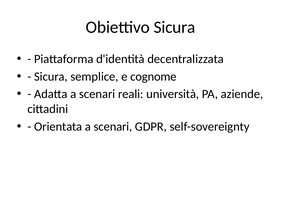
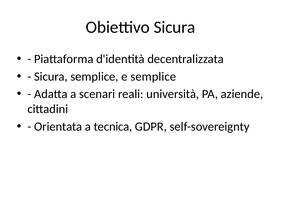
e cognome: cognome -> semplice (153, 76)
Orientata a scenari: scenari -> tecnica (113, 126)
